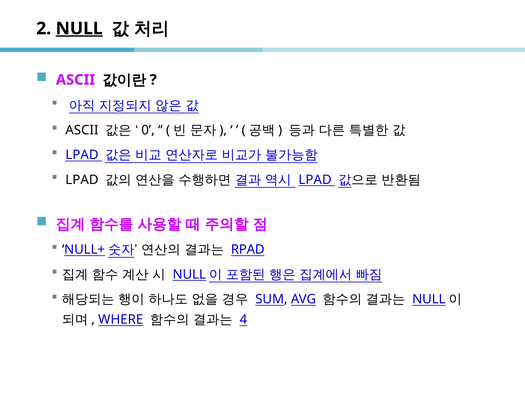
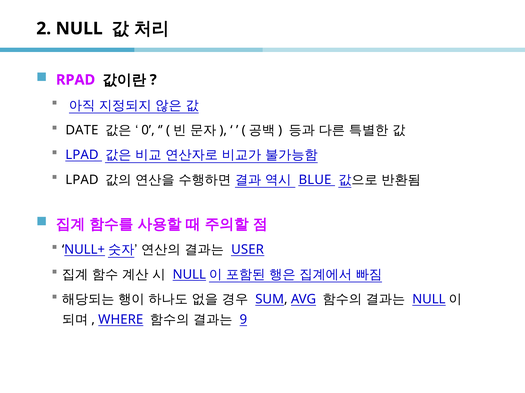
NULL underline: present -> none (79, 29)
ASCII: ASCII -> RPAD (76, 80)
ASCII: ASCII -> DATE (82, 130)
LPAD: LPAD -> BLUE (315, 180)
RPAD: RPAD -> USER (248, 250)
4: 4 -> 9 (243, 320)
